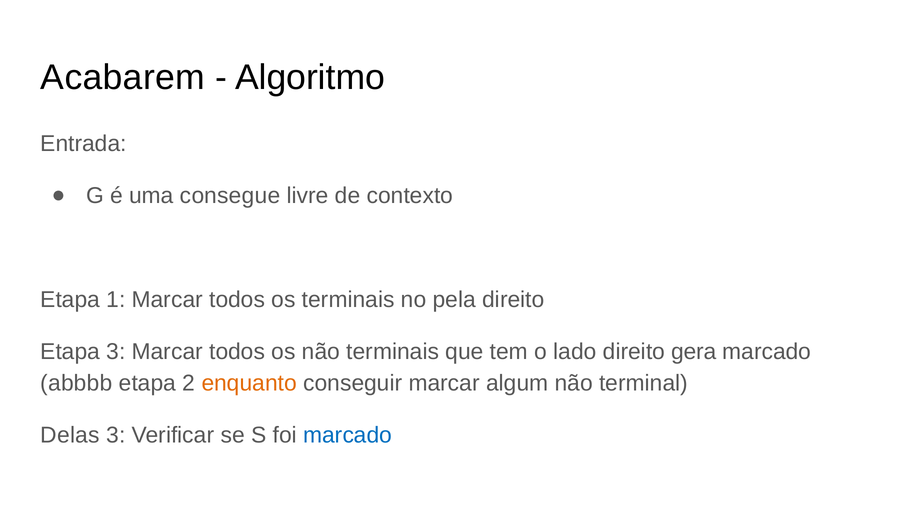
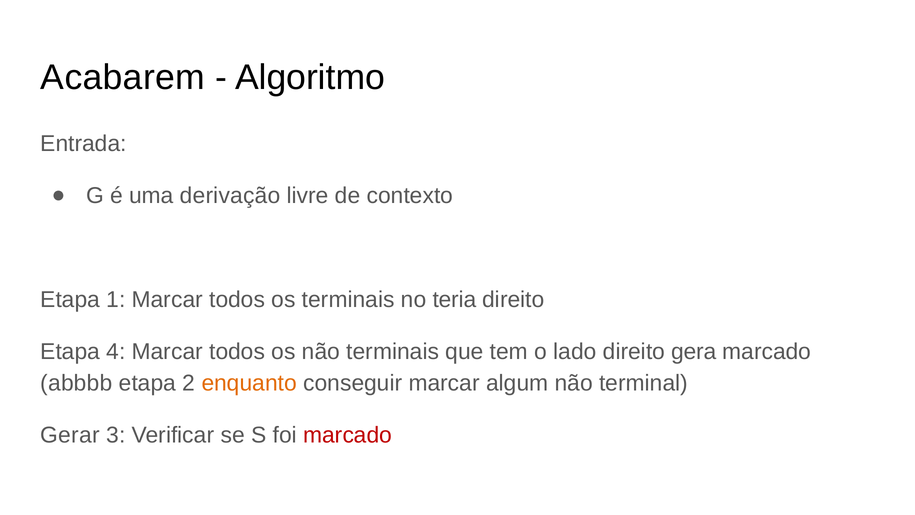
consegue: consegue -> derivação (230, 196)
pela: pela -> teria (454, 299)
Etapa 3: 3 -> 4 (116, 351)
Delas: Delas -> Gerar (70, 435)
marcado colour: blue -> red (348, 435)
